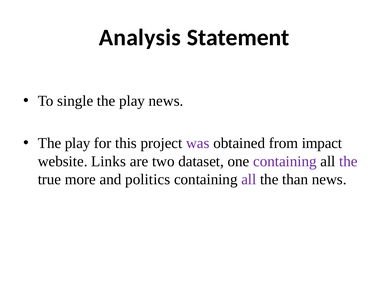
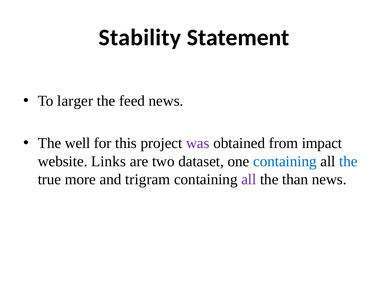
Analysis: Analysis -> Stability (140, 38)
single: single -> larger (75, 101)
play: play -> feed (132, 101)
play: play -> well (78, 143)
containing colour: purple -> blue (285, 161)
the colour: purple -> blue (348, 161)
politics: politics -> trigram (148, 179)
